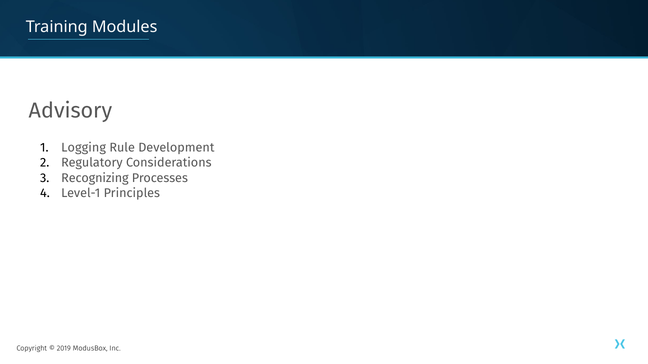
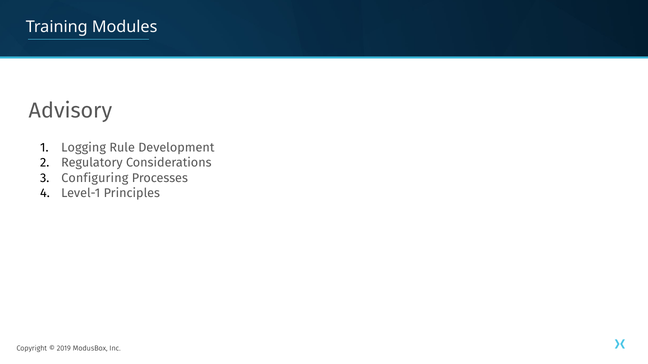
Recognizing: Recognizing -> Configuring (95, 178)
